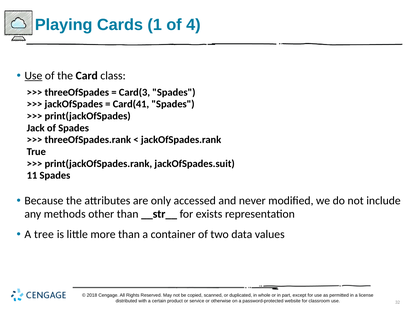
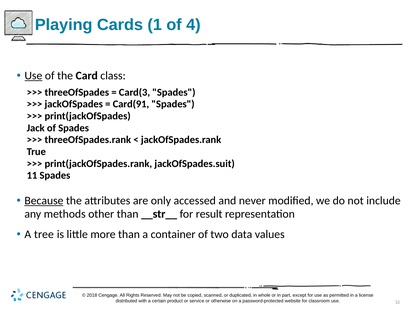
Card(41: Card(41 -> Card(91 (131, 104)
Because underline: none -> present (44, 201)
exists: exists -> result (209, 214)
